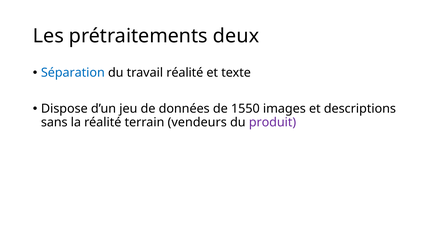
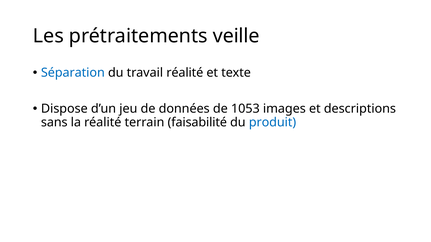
deux: deux -> veille (236, 36)
1550: 1550 -> 1053 (245, 109)
vendeurs: vendeurs -> faisabilité (197, 122)
produit colour: purple -> blue (272, 122)
